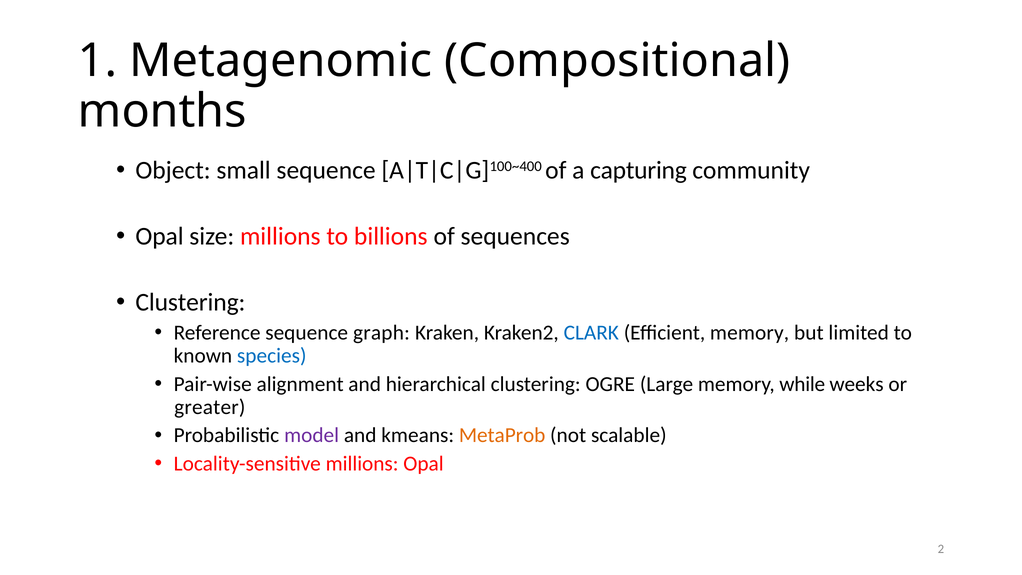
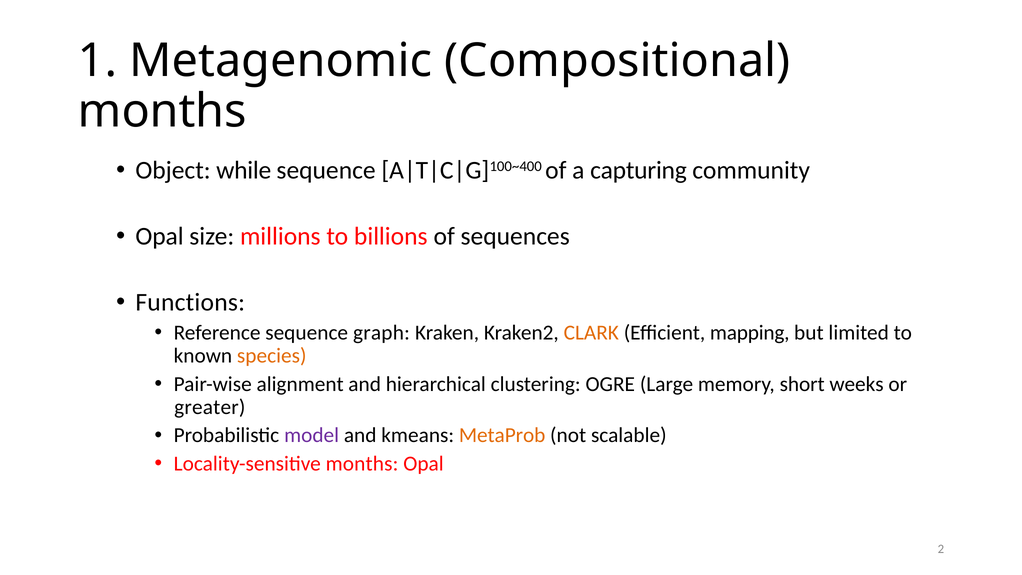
small: small -> while (244, 171)
Clustering: Clustering -> Functions (190, 302)
CLARK colour: blue -> orange (591, 333)
Efficient memory: memory -> mapping (750, 333)
species colour: blue -> orange (272, 356)
while: while -> short (802, 384)
Locality-sensitive millions: millions -> months (362, 464)
